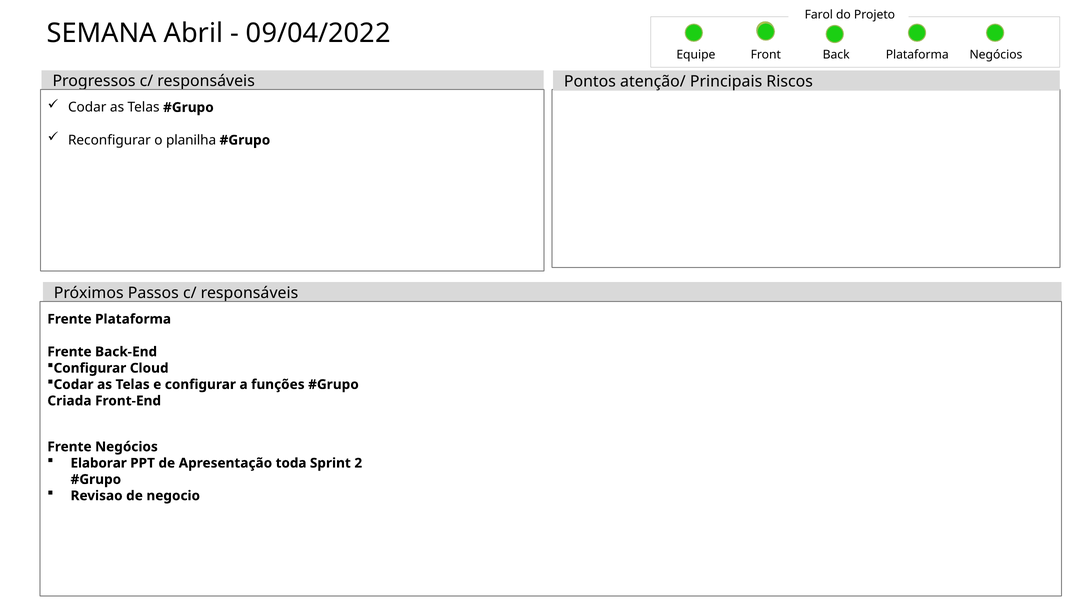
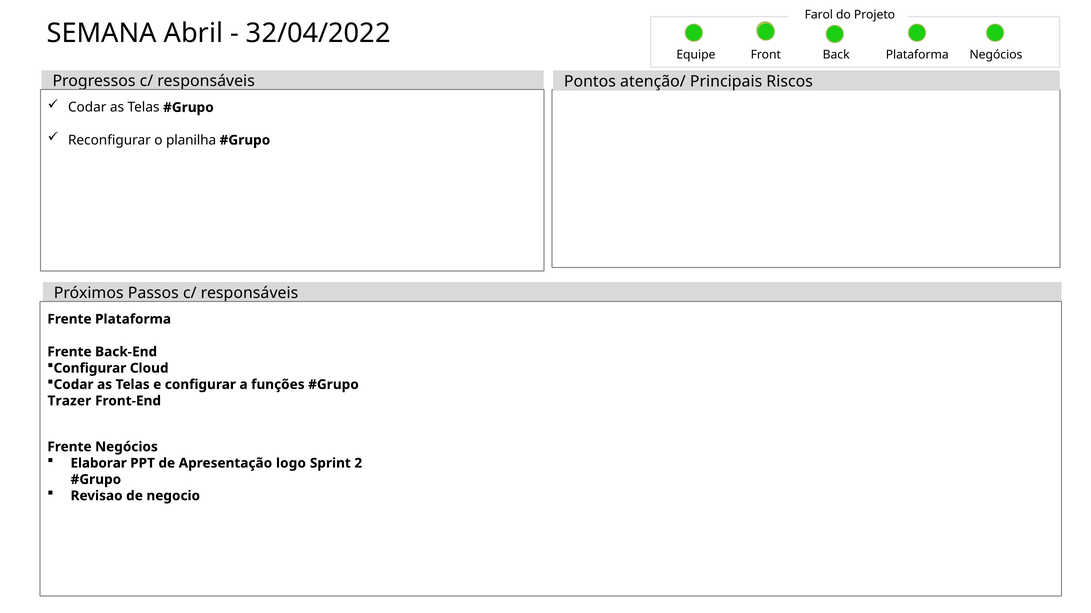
09/04/2022: 09/04/2022 -> 32/04/2022 (318, 33)
Criada: Criada -> Trazer (69, 401)
toda: toda -> logo (291, 464)
